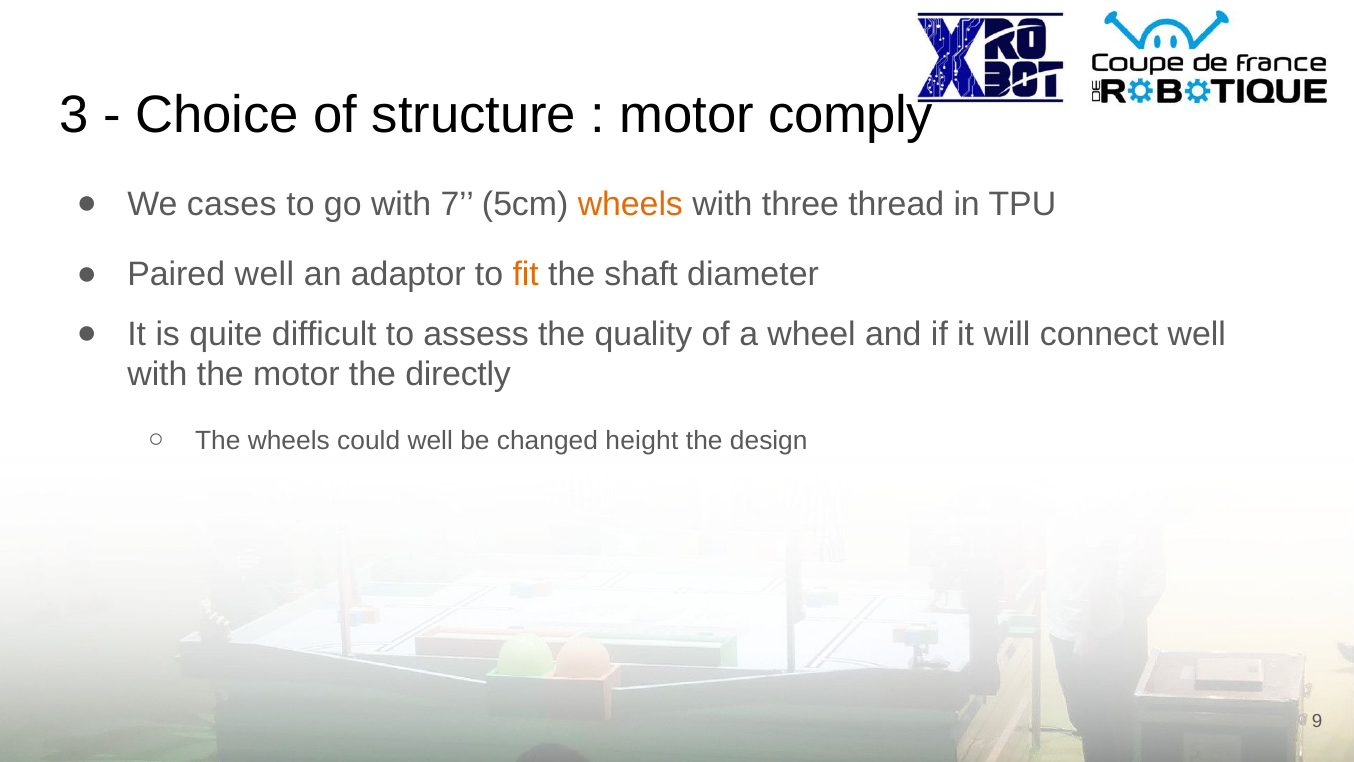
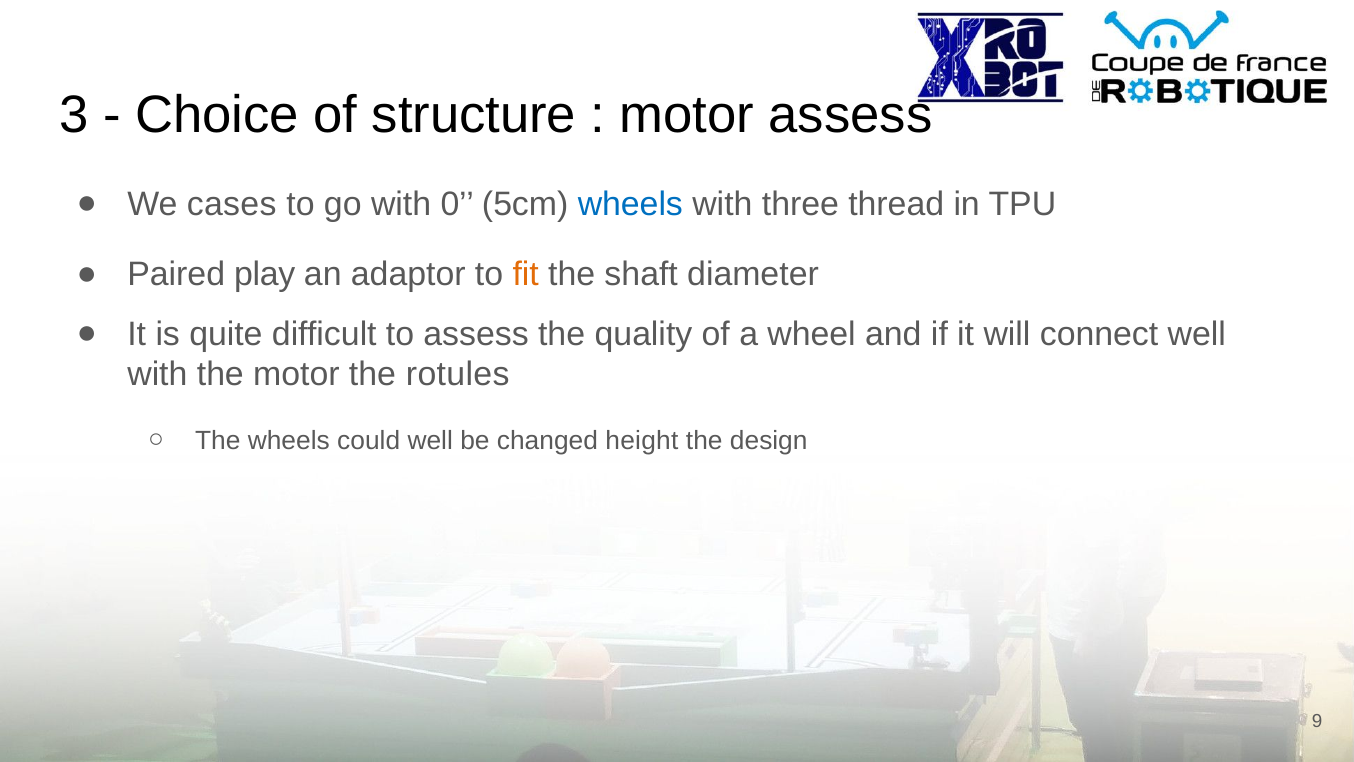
motor comply: comply -> assess (851, 115)
7: 7 -> 0 (457, 204)
wheels colour: orange -> blue (630, 204)
Paired well: well -> play (265, 275)
directly: directly -> rotules (458, 375)
